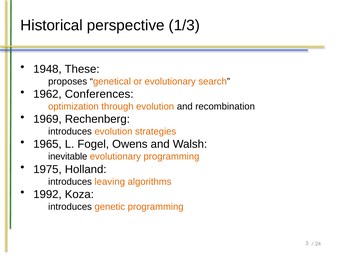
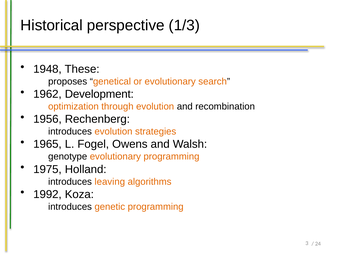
Conferences: Conferences -> Development (99, 94)
1969: 1969 -> 1956 (47, 119)
inevitable: inevitable -> genotype (68, 156)
